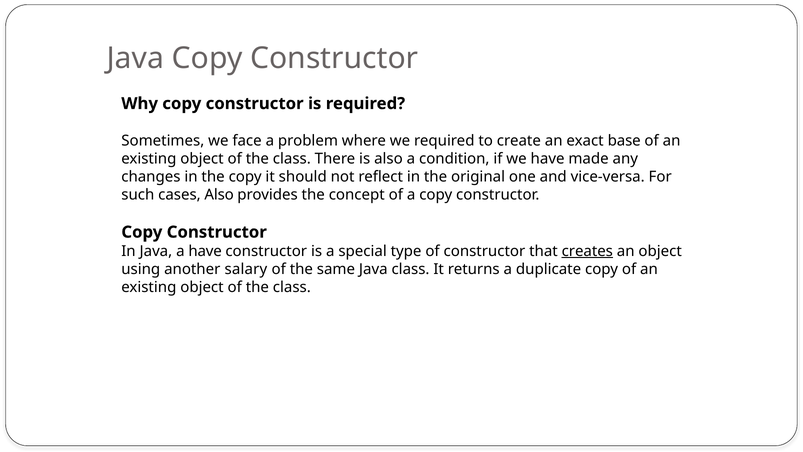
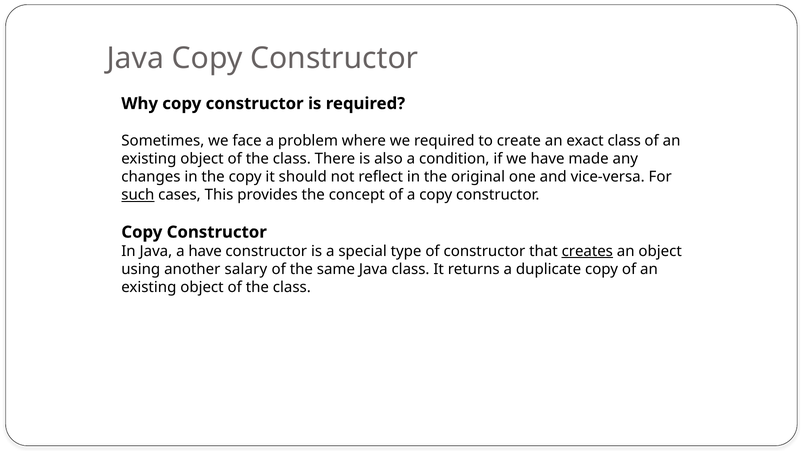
exact base: base -> class (624, 141)
such underline: none -> present (138, 195)
cases Also: Also -> This (219, 195)
